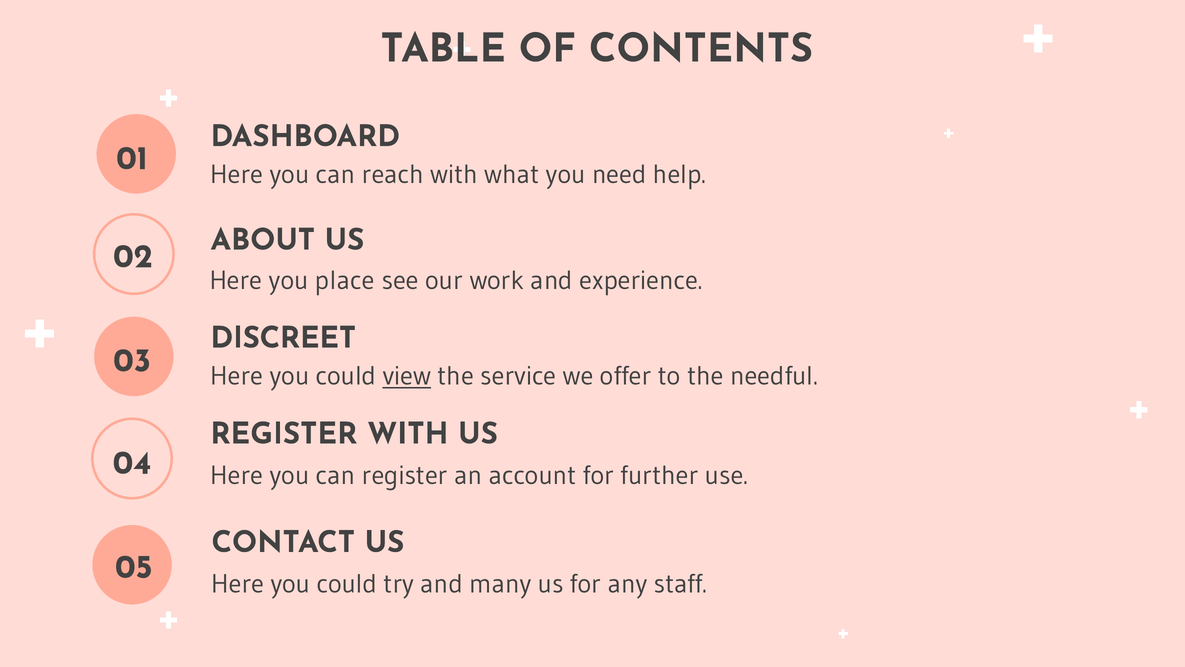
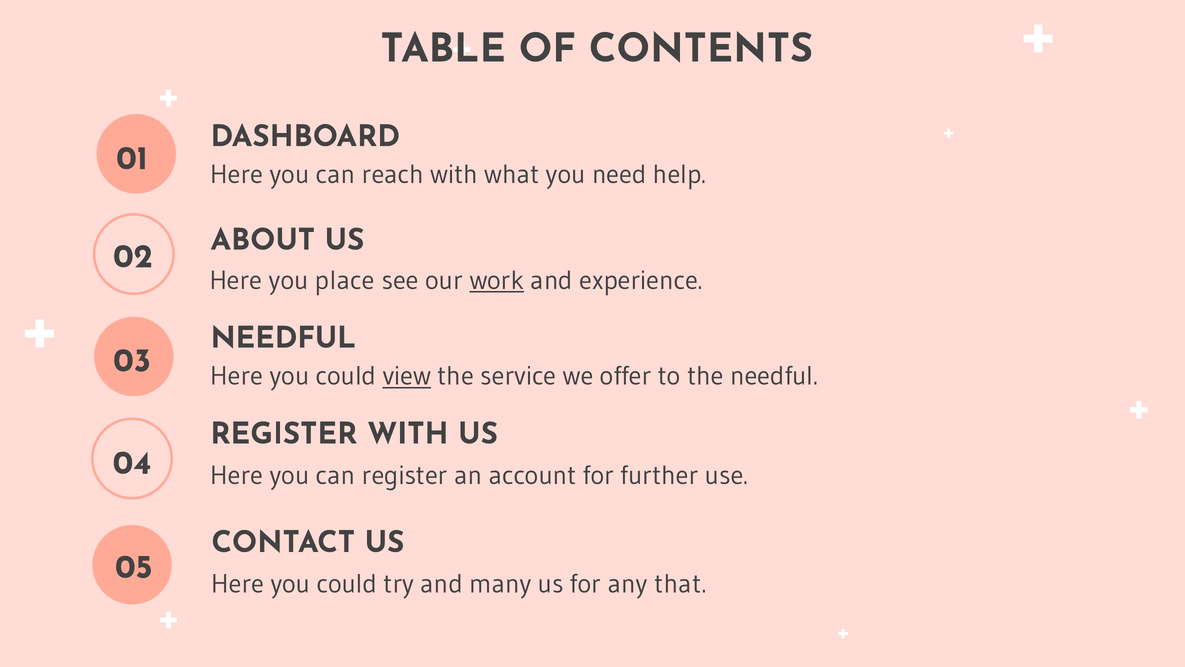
work underline: none -> present (497, 280)
DISCREET: DISCREET -> NEEDFUL (283, 338)
staff: staff -> that (680, 584)
